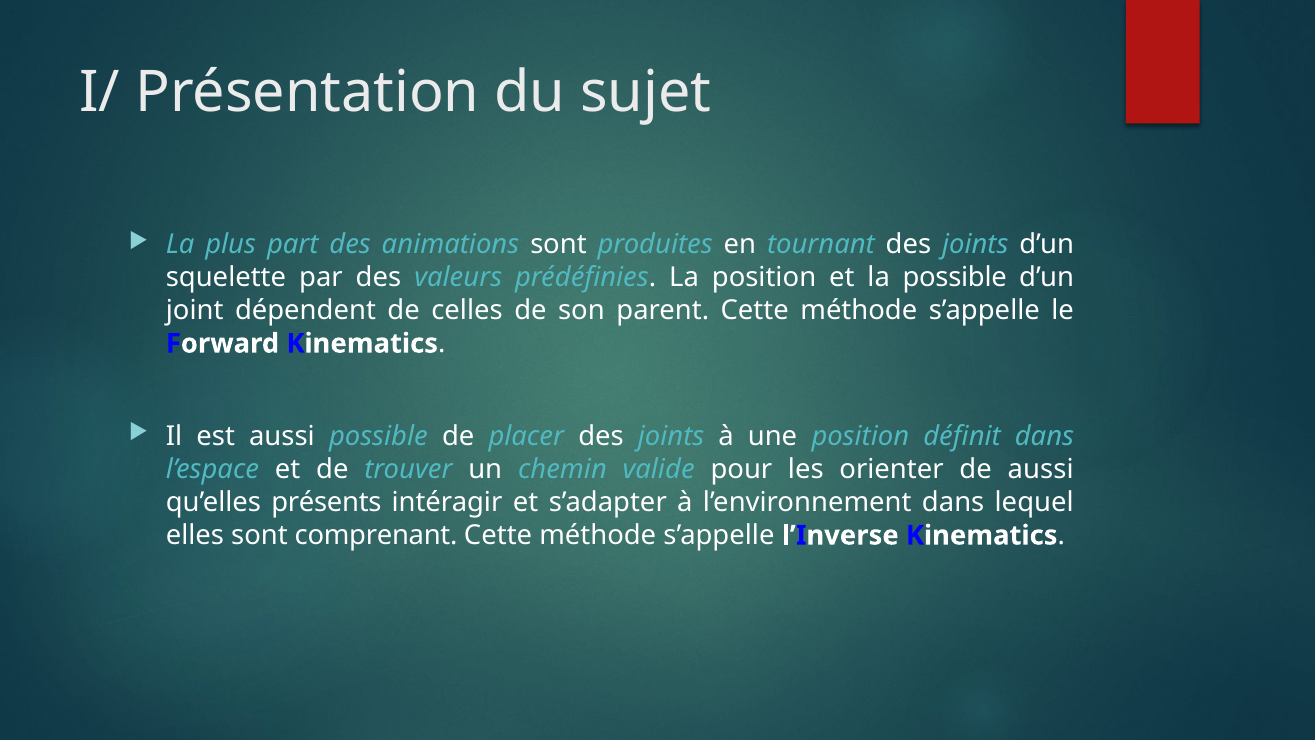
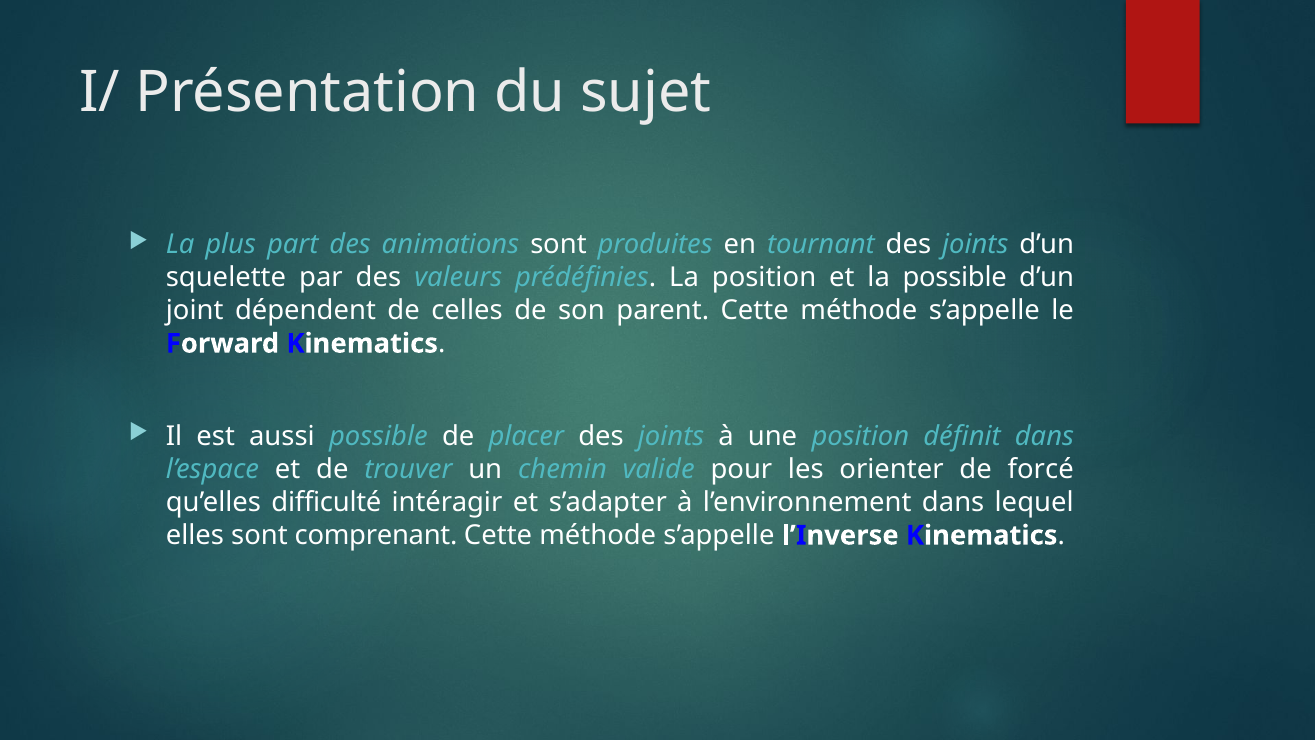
de aussi: aussi -> forcé (1041, 469)
présents: présents -> difficulté (326, 502)
